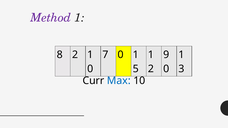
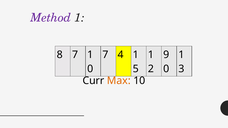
8 2: 2 -> 7 (75, 55)
7 0: 0 -> 4 (121, 55)
Max colour: blue -> orange (119, 81)
